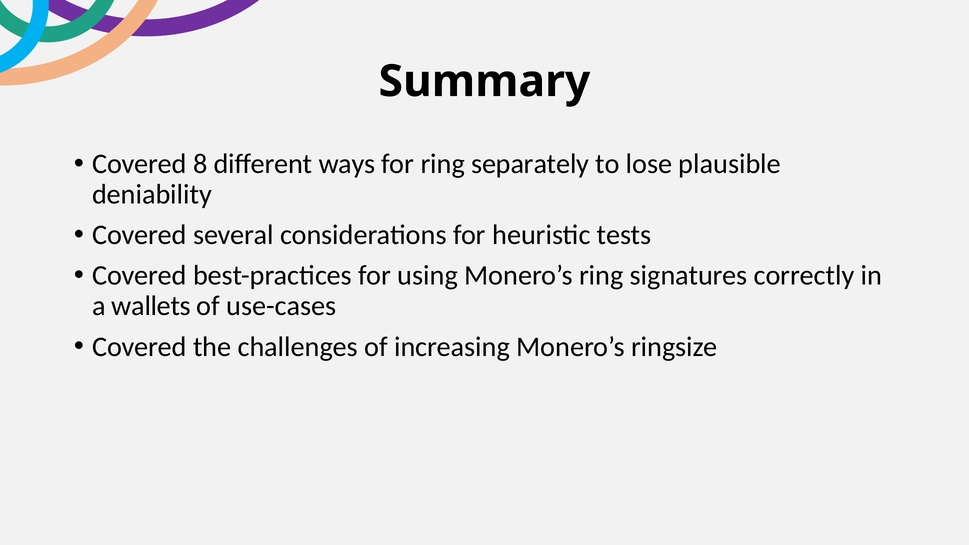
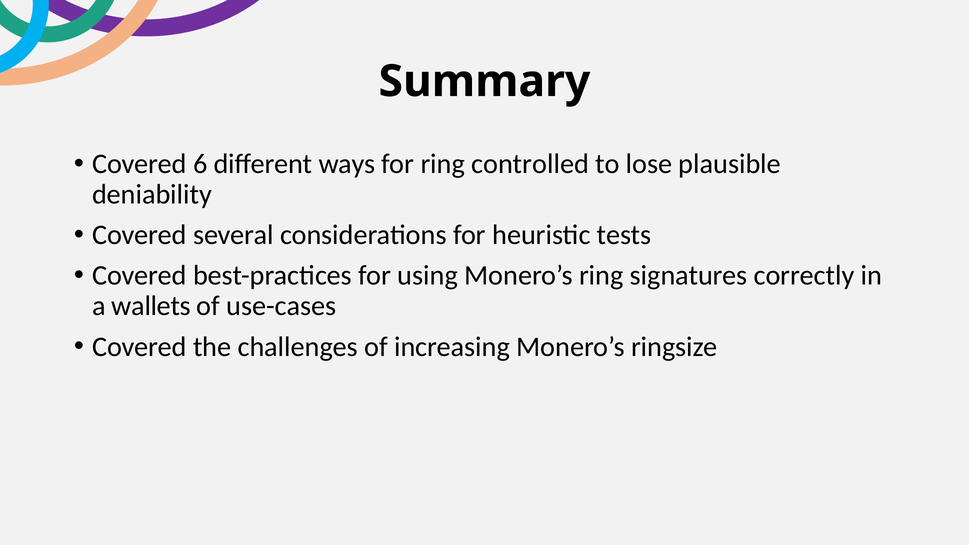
8: 8 -> 6 (200, 164)
separately: separately -> controlled (530, 164)
